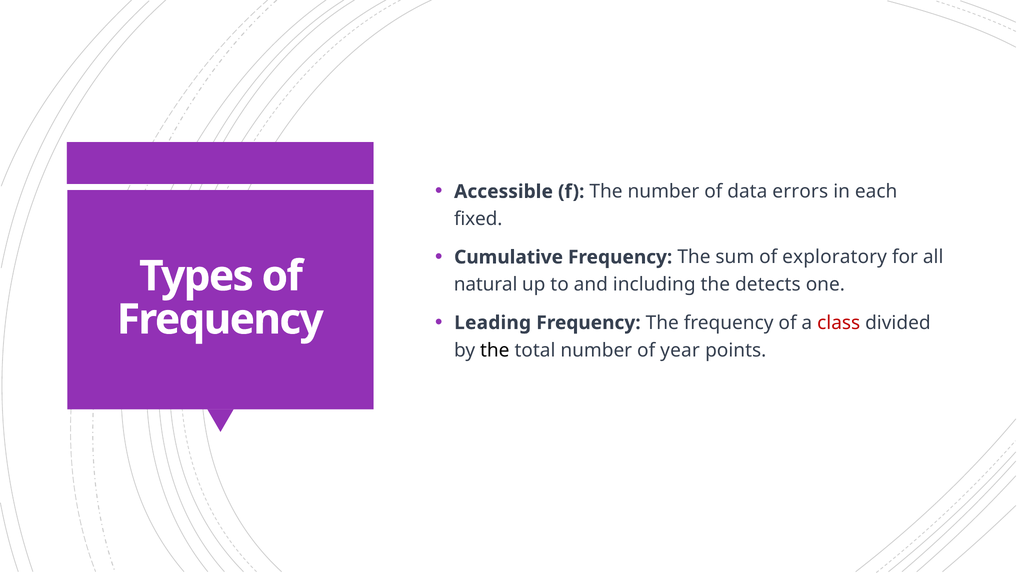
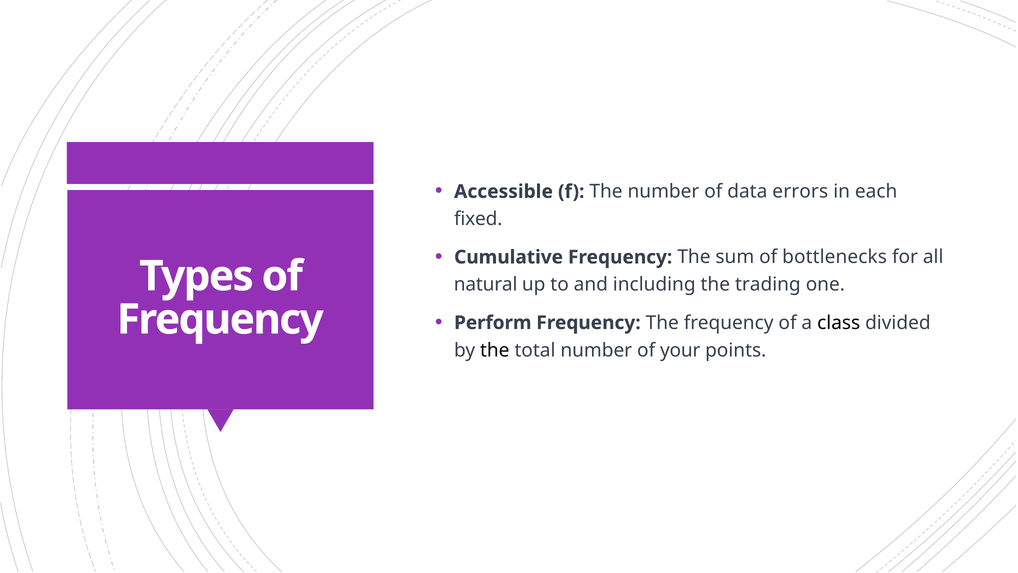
exploratory: exploratory -> bottlenecks (835, 257)
detects: detects -> trading (768, 284)
Leading: Leading -> Perform (493, 323)
class colour: red -> black (839, 323)
year: year -> your (680, 350)
